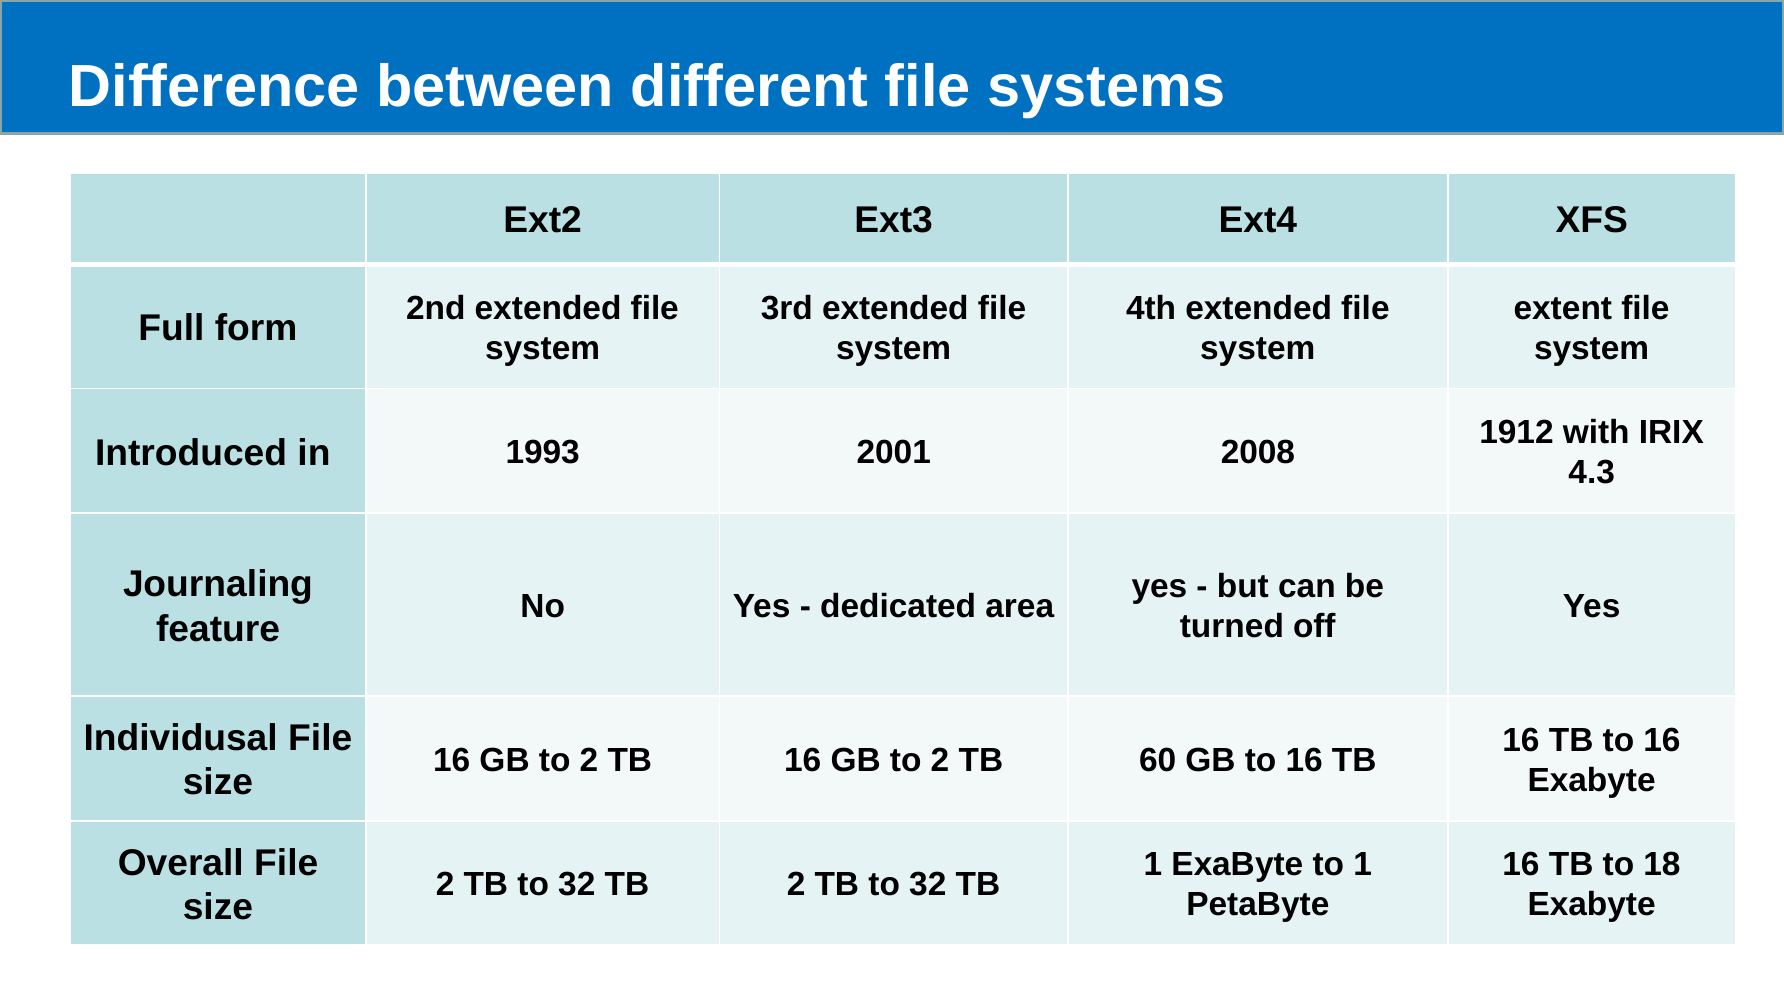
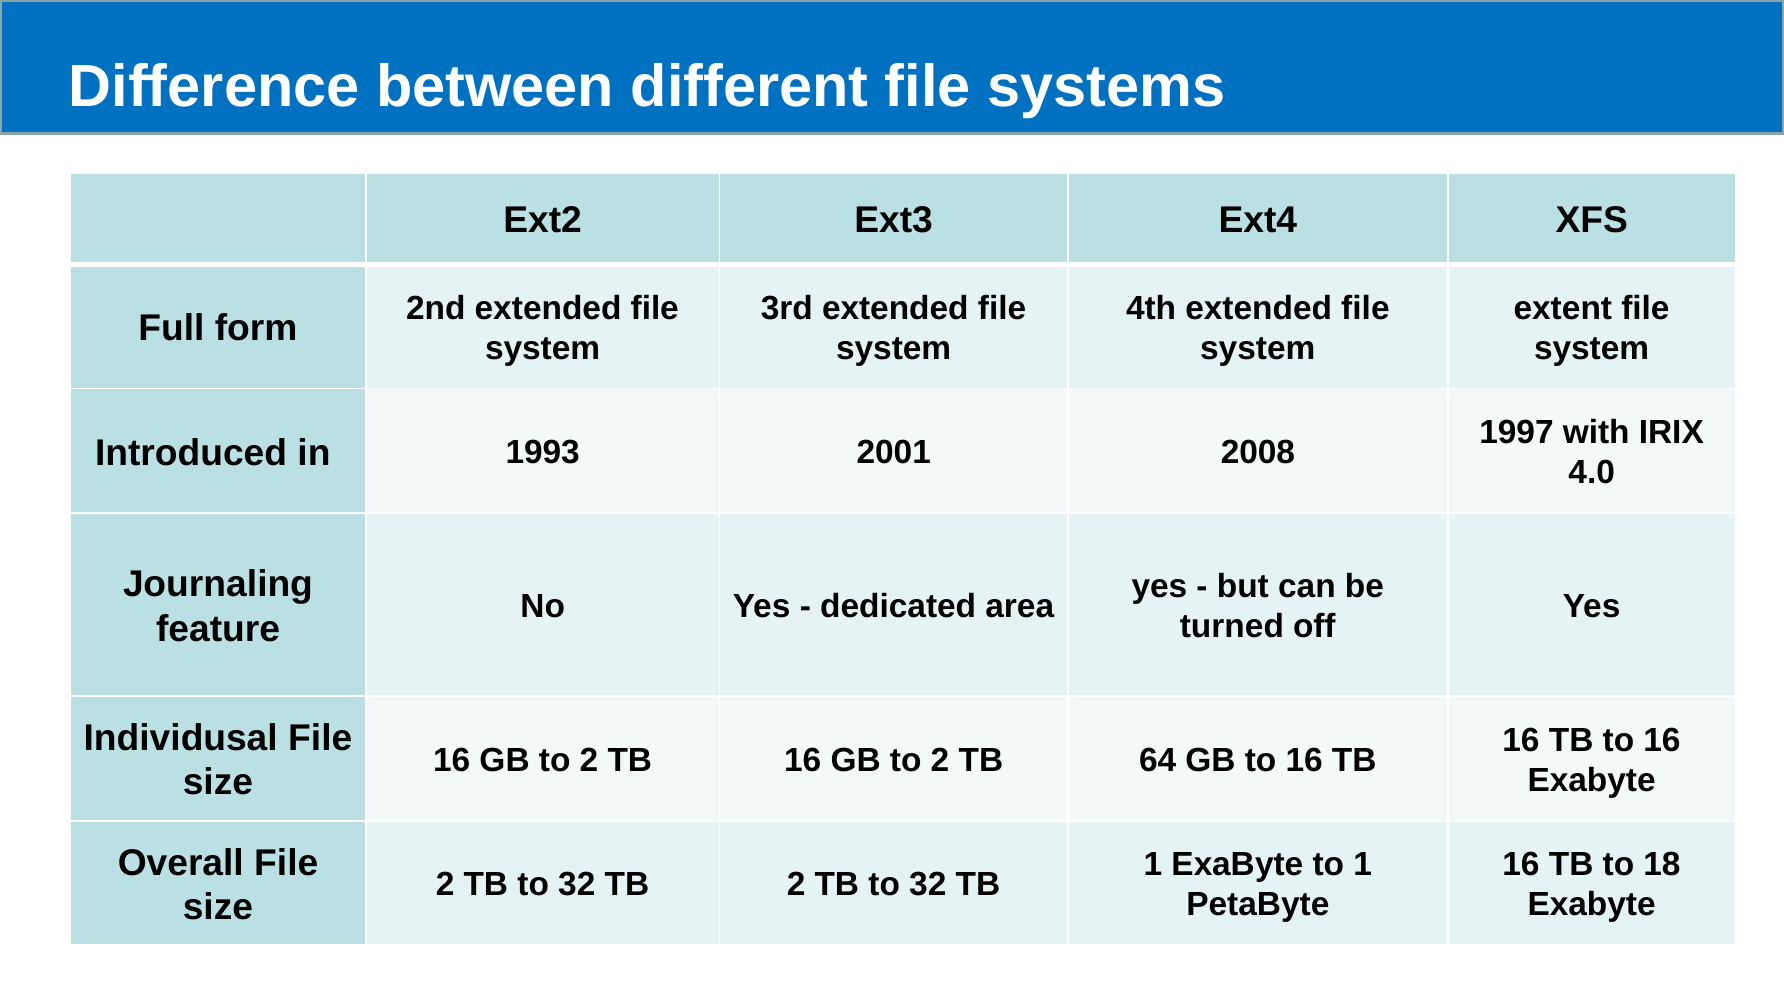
1912: 1912 -> 1997 (1516, 433)
4.3: 4.3 -> 4.0 (1592, 473)
60: 60 -> 64 (1158, 761)
